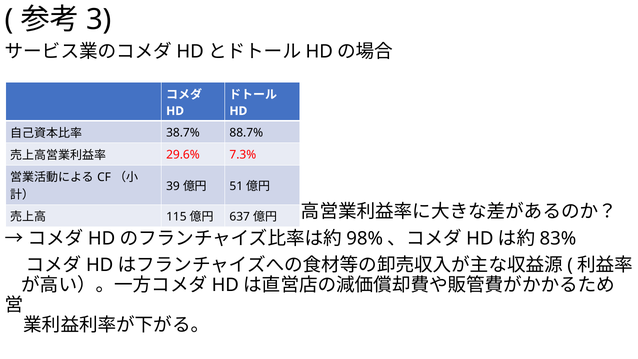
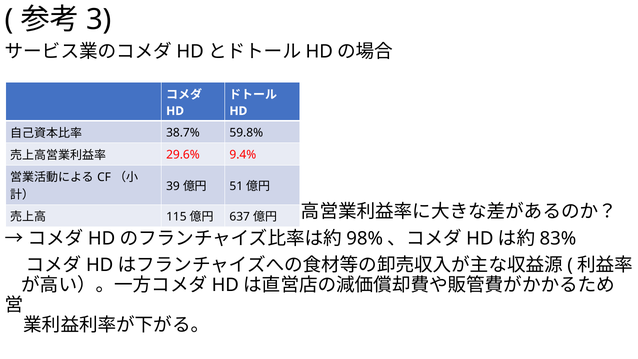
88.7%: 88.7% -> 59.8% (246, 133)
7.3%: 7.3% -> 9.4% (243, 155)
